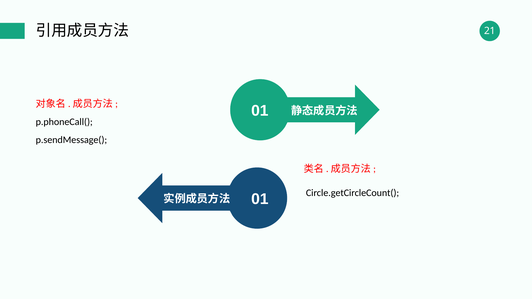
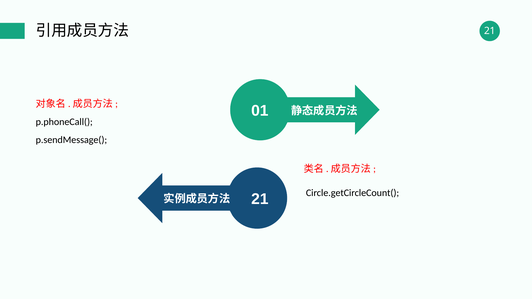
01: 01 -> 21 (260, 199)
